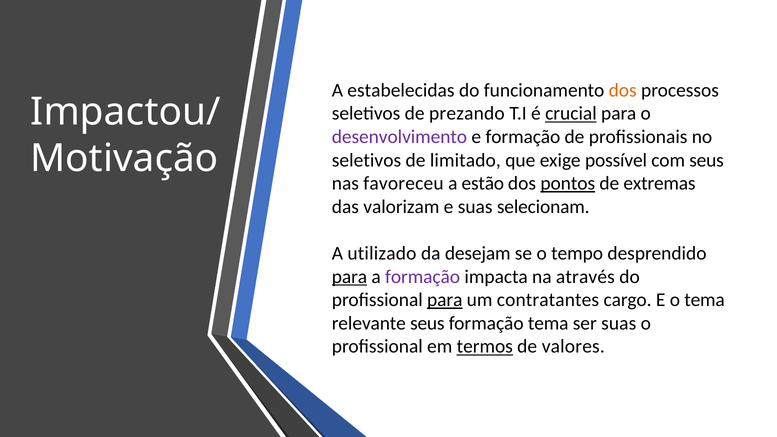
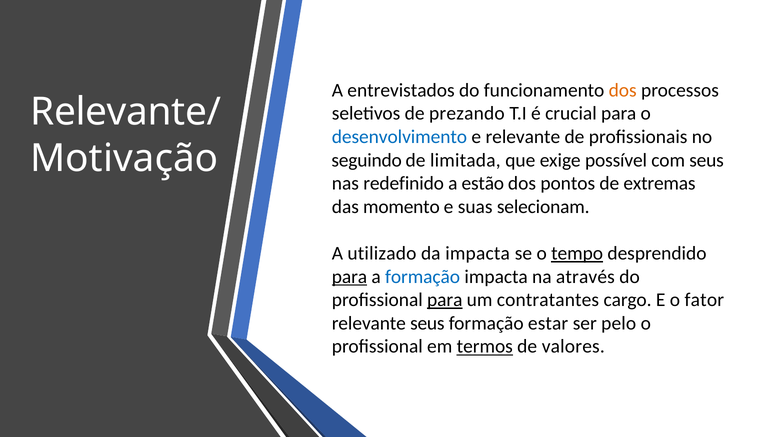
estabelecidas: estabelecidas -> entrevistados (401, 90)
Impactou/: Impactou/ -> Relevante/ (126, 112)
crucial underline: present -> none (571, 114)
desenvolvimento colour: purple -> blue (399, 137)
e formação: formação -> relevante (523, 137)
seletivos: seletivos -> seguindo (367, 160)
limitado: limitado -> limitada (465, 160)
favoreceu: favoreceu -> redefinido (404, 183)
pontos underline: present -> none (568, 183)
valorizam: valorizam -> momento (401, 207)
da desejam: desejam -> impacta (478, 253)
tempo underline: none -> present (577, 253)
formação colour: purple -> blue (423, 277)
o tema: tema -> fator (704, 300)
formação tema: tema -> estar (548, 323)
ser suas: suas -> pelo (619, 323)
